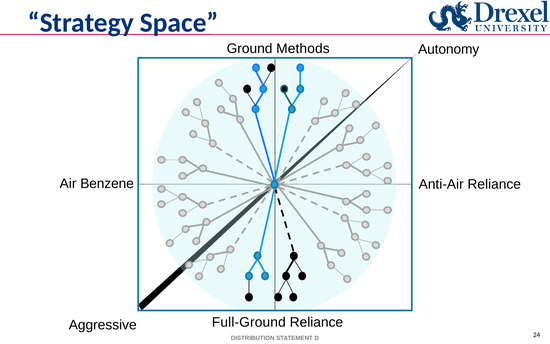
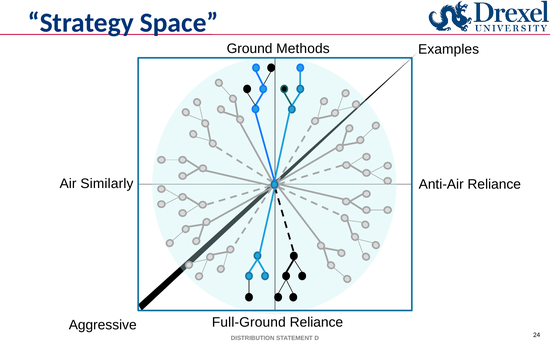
Autonomy: Autonomy -> Examples (449, 49)
Benzene: Benzene -> Similarly (107, 184)
